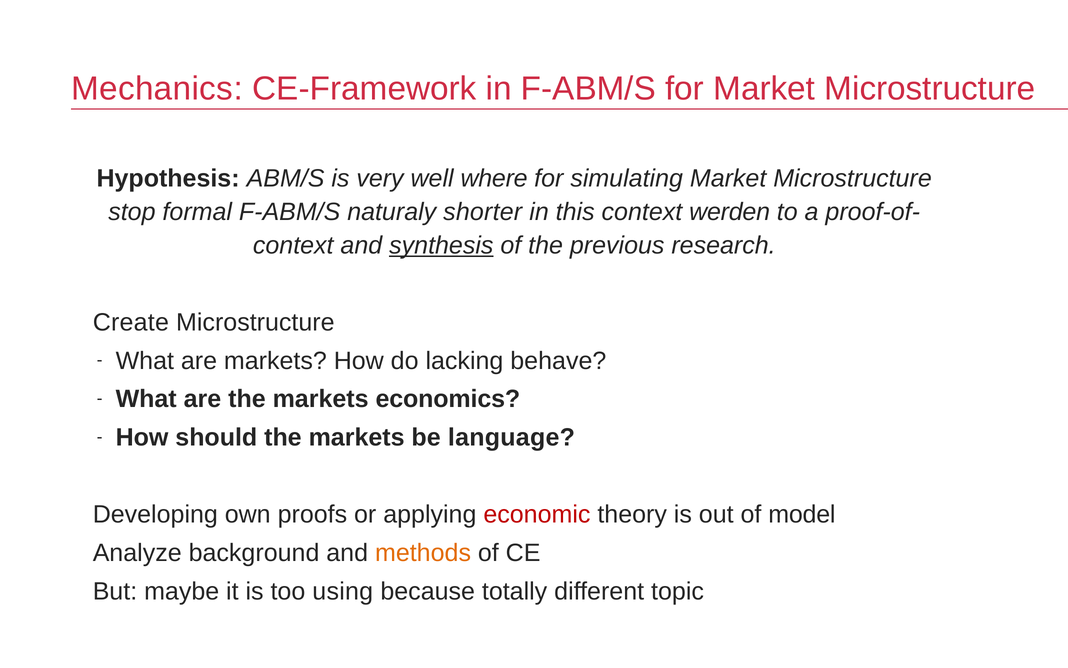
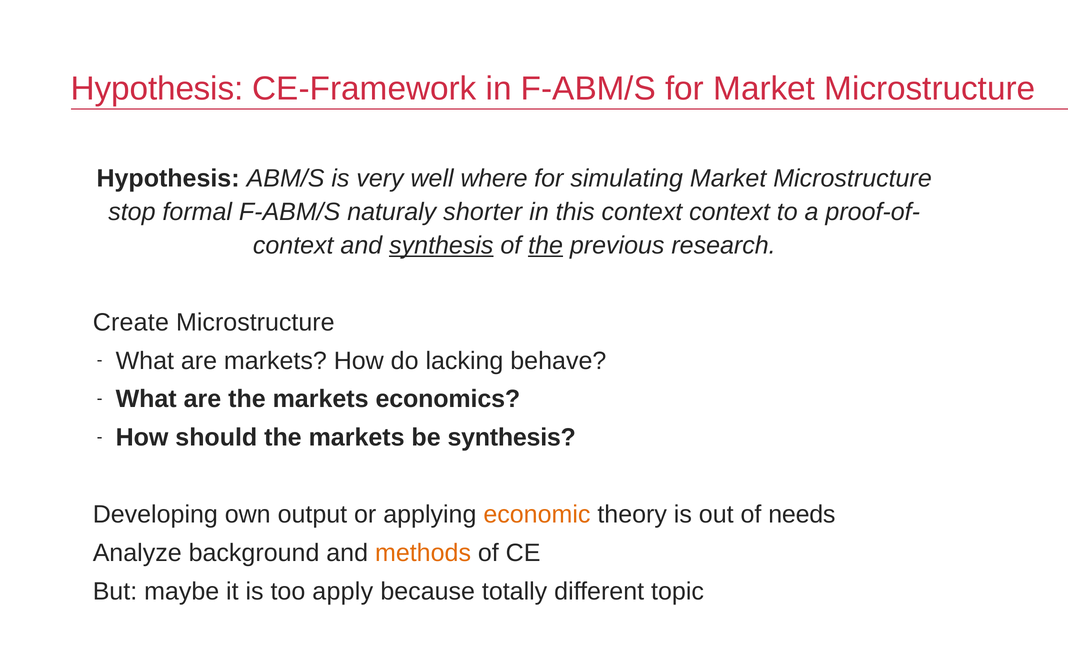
Mechanics: Mechanics -> Hypothesis (157, 89)
context werden: werden -> context (730, 212)
the underline: none -> present (546, 245)
be language: language -> synthesis (512, 437)
proofs: proofs -> output (312, 514)
economic colour: red -> orange (537, 514)
model: model -> needs (802, 514)
using: using -> apply (343, 591)
